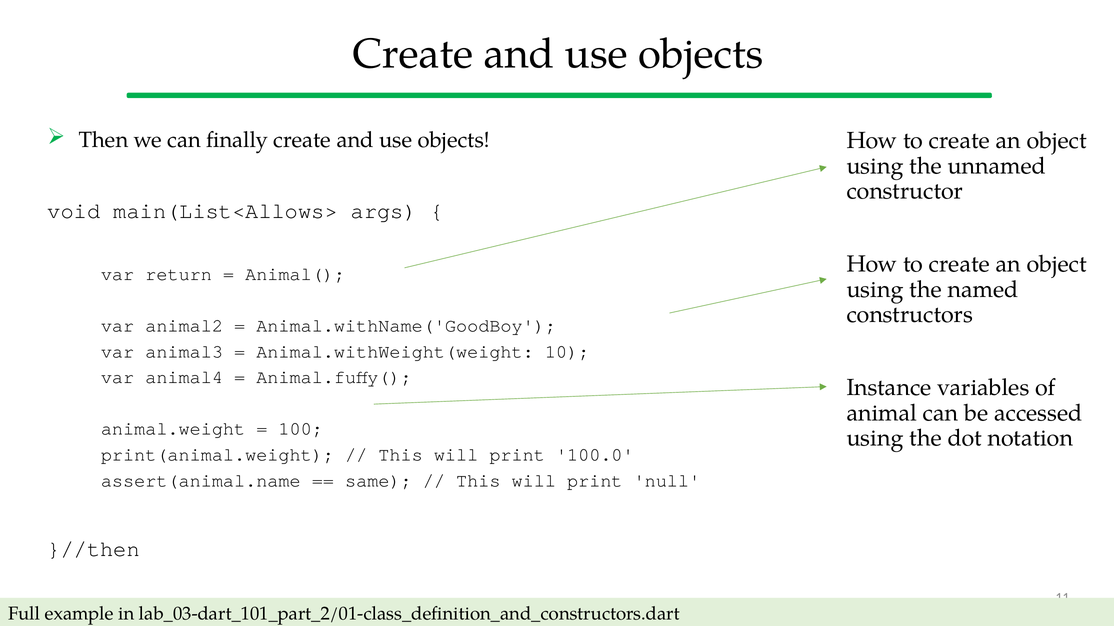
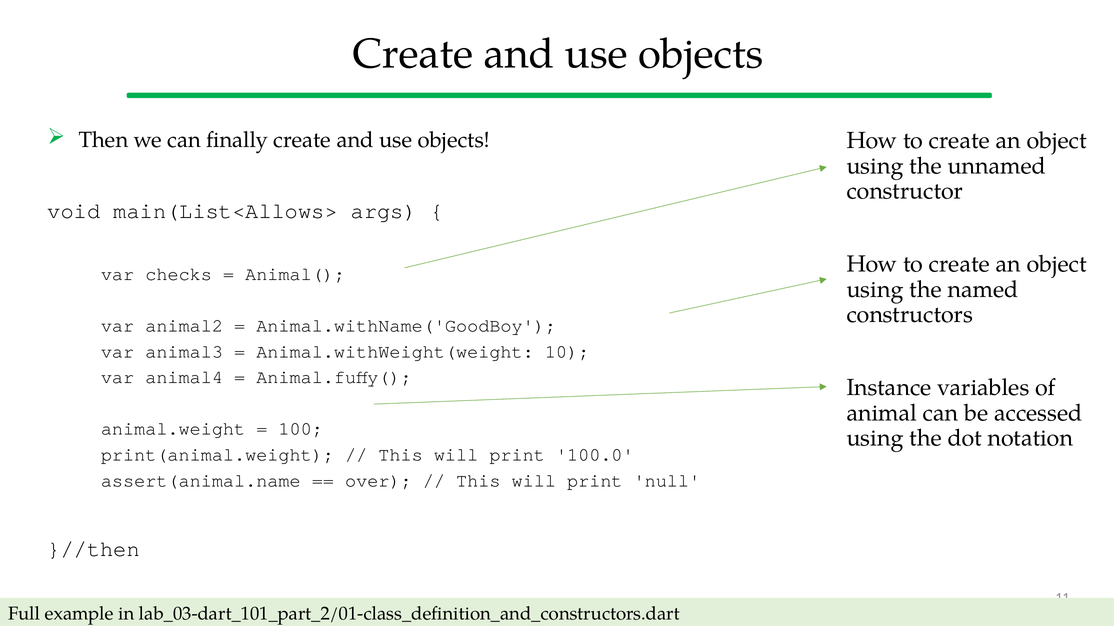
return: return -> checks (179, 274)
same: same -> over (378, 481)
